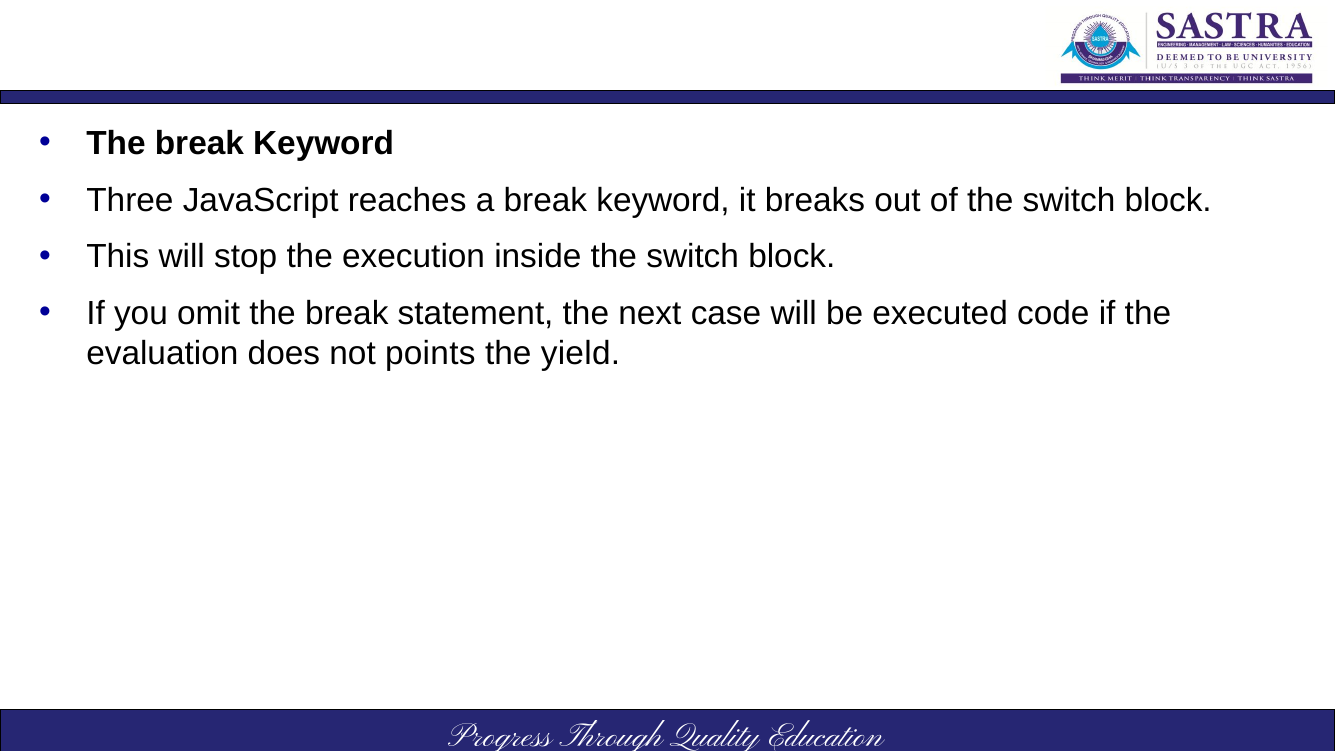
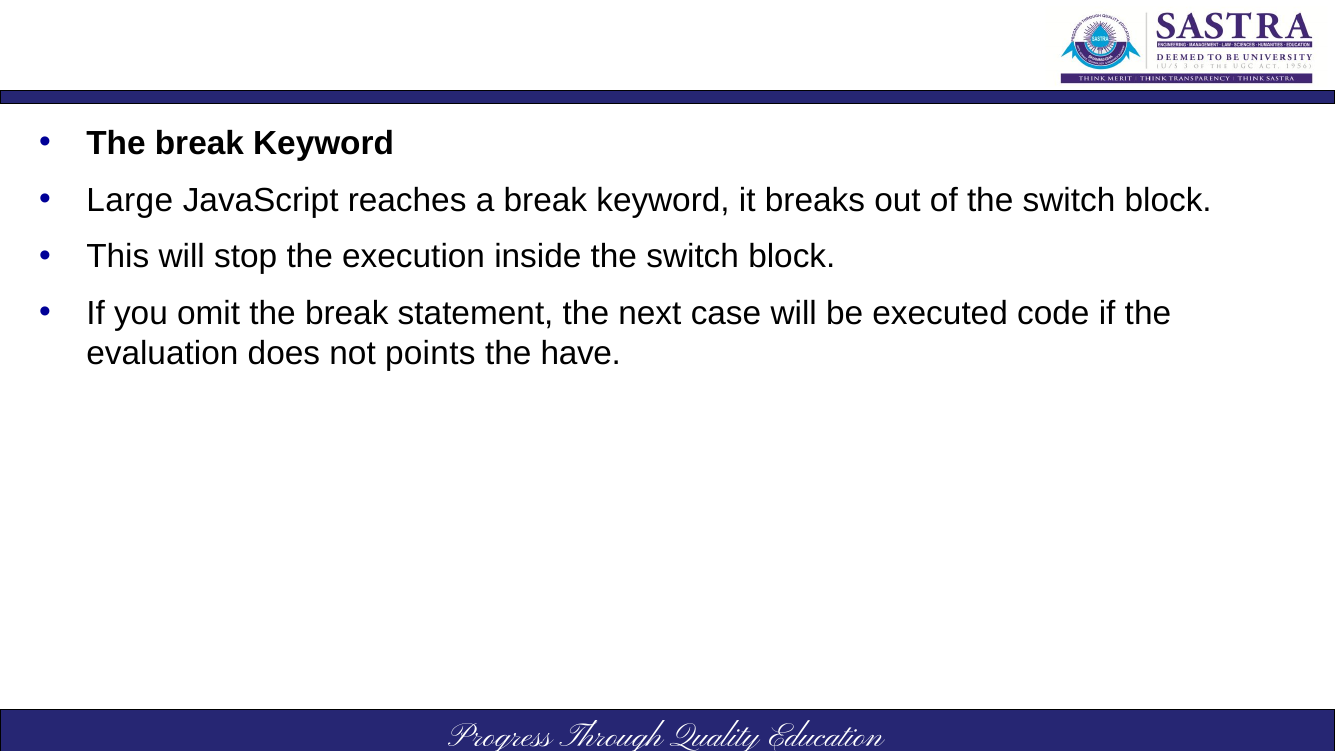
Three: Three -> Large (130, 200)
yield: yield -> have (581, 354)
